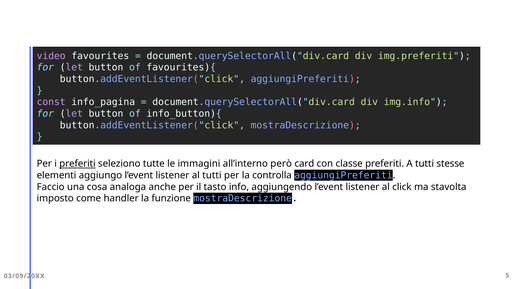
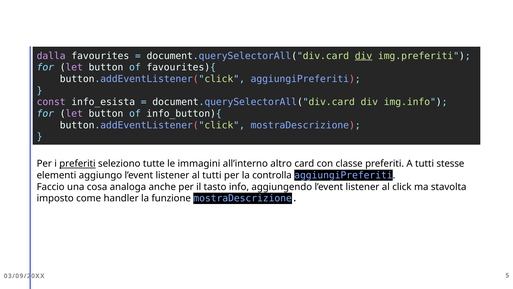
video: video -> dalla (51, 56)
div underline: none -> present (364, 56)
info_pagina: info_pagina -> info_esista (103, 102)
però: però -> altro (281, 163)
